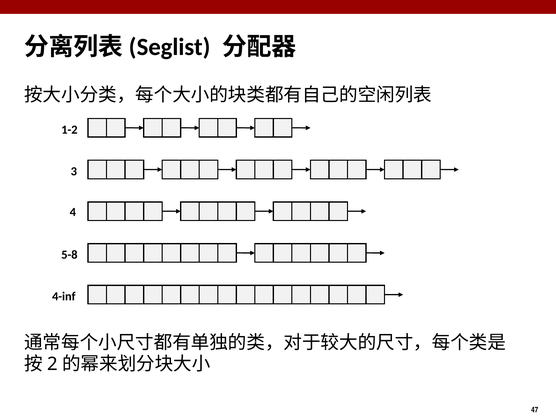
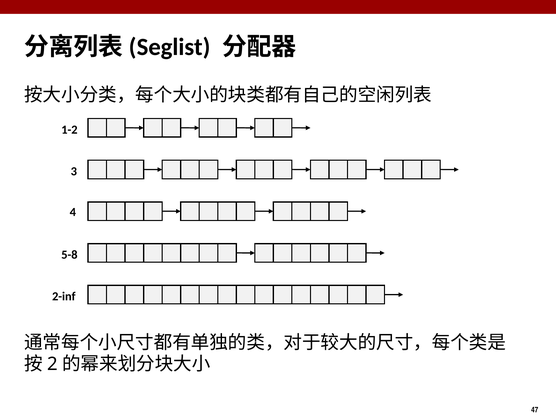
4-inf: 4-inf -> 2-inf (64, 296)
